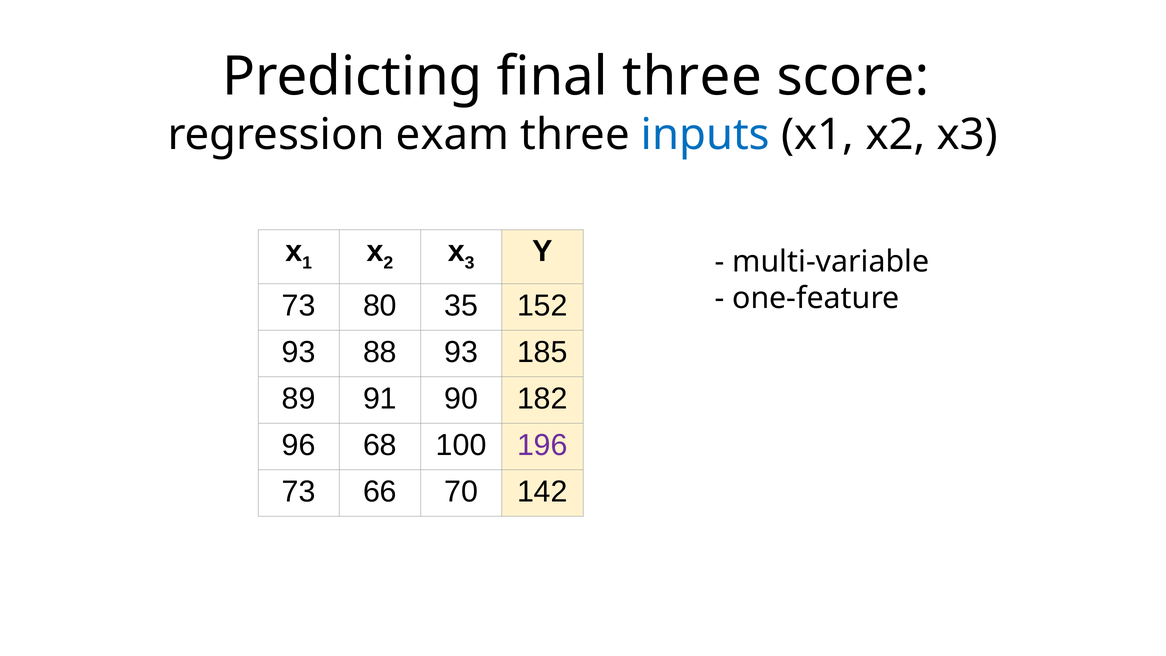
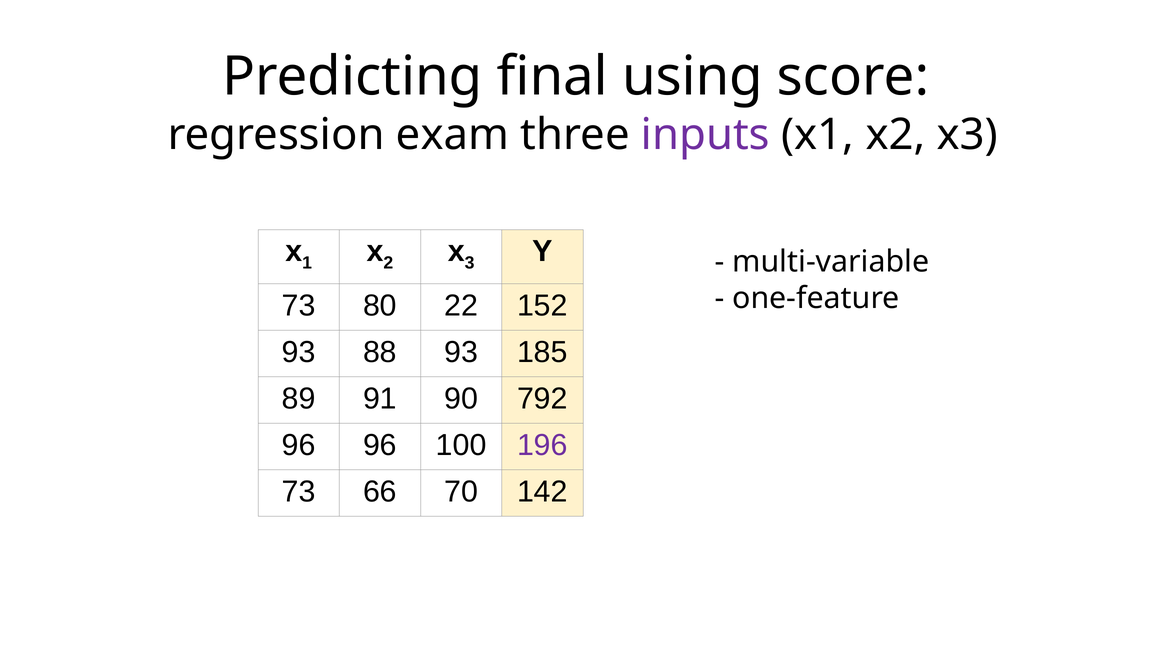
final three: three -> using (693, 77)
inputs colour: blue -> purple (705, 135)
35: 35 -> 22 (461, 305)
182: 182 -> 792 (542, 399)
96 68: 68 -> 96 (380, 445)
